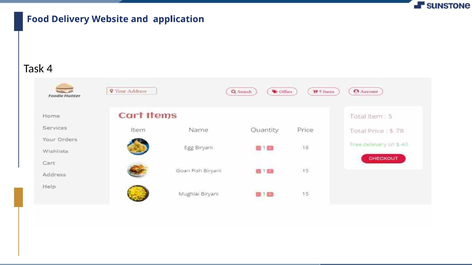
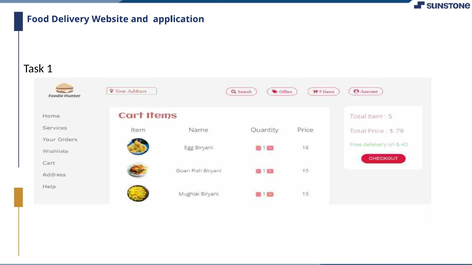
4: 4 -> 1 (50, 69)
